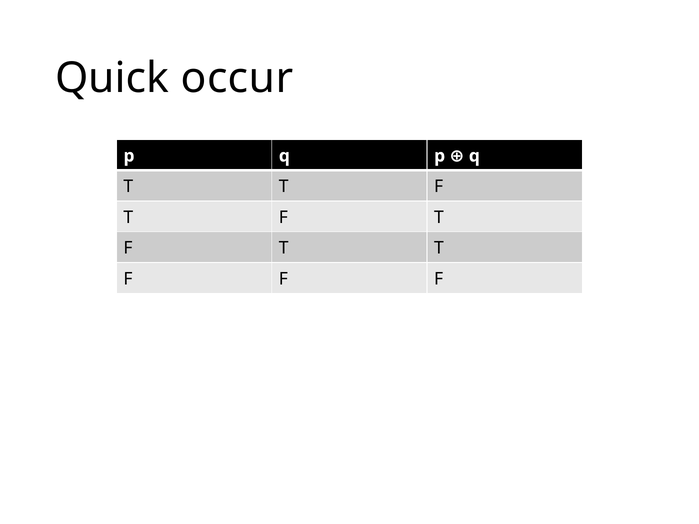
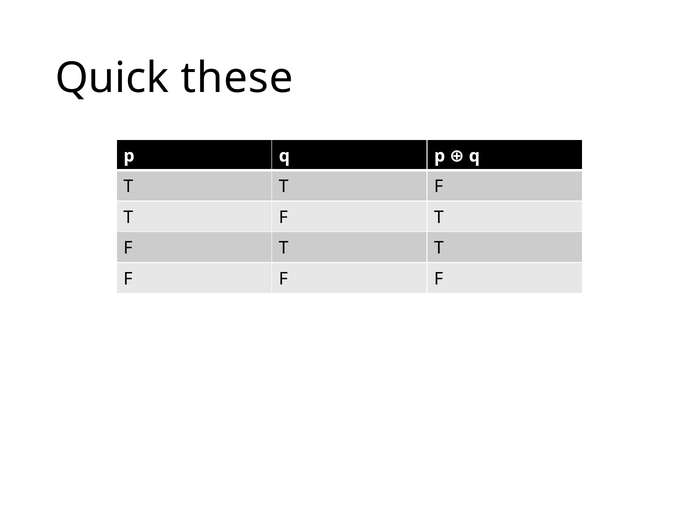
occur: occur -> these (237, 78)
